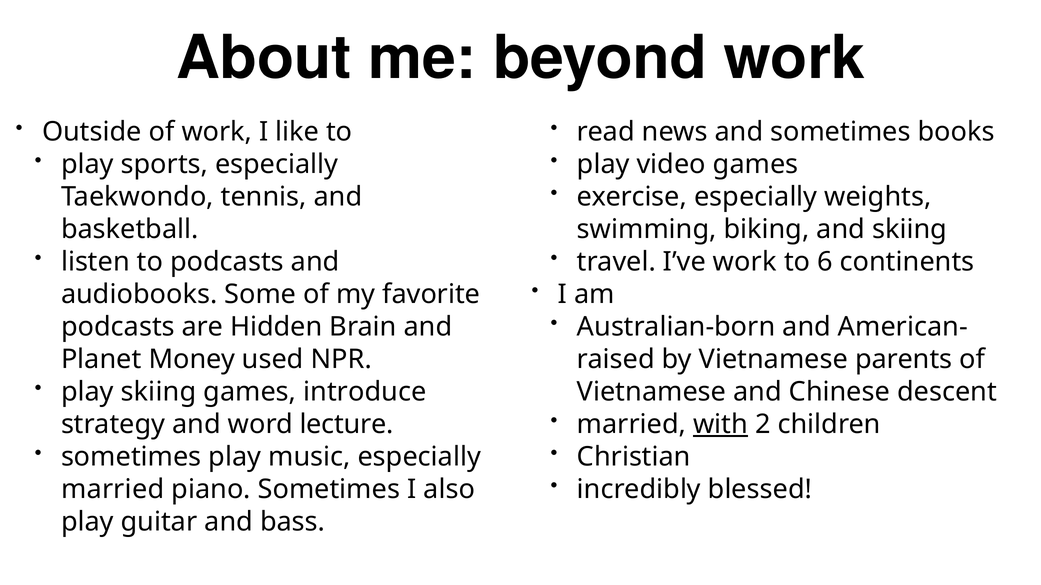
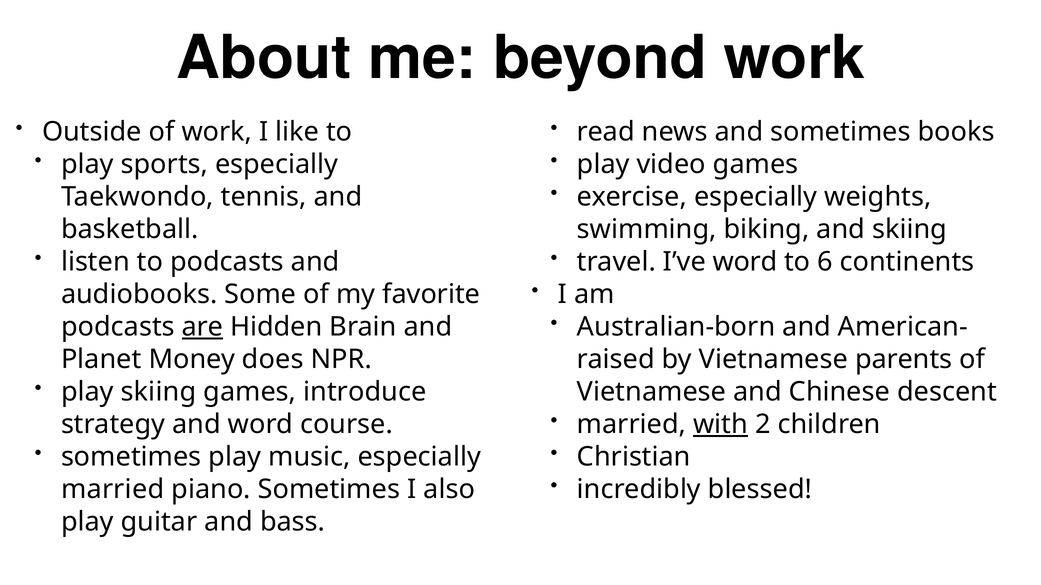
I’ve work: work -> word (745, 262)
are underline: none -> present (202, 327)
used: used -> does (273, 360)
lecture: lecture -> course (346, 425)
